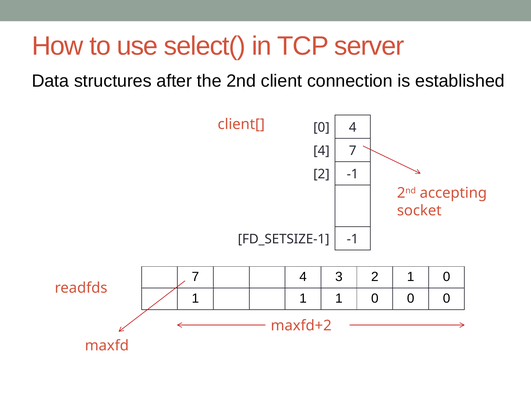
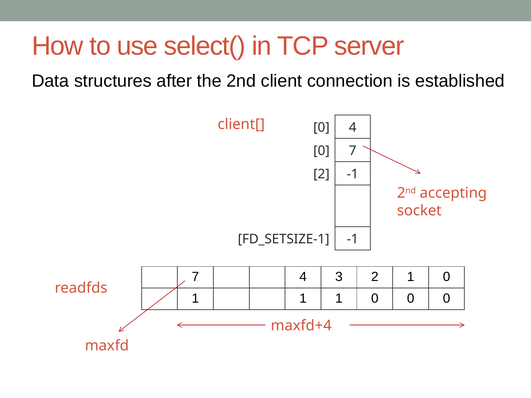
4: 4 -> 0 (321, 151)
maxfd+2: maxfd+2 -> maxfd+4 (301, 326)
